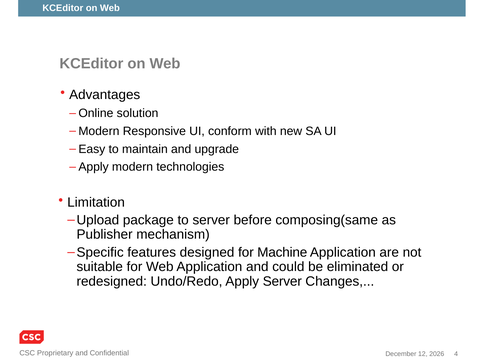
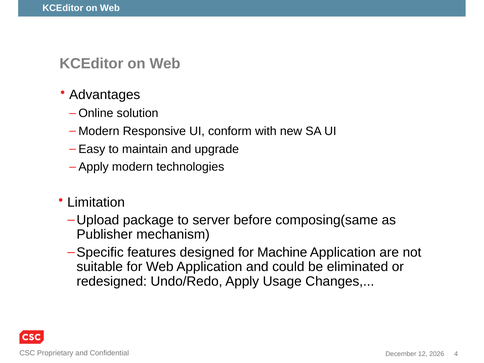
Apply Server: Server -> Usage (282, 281)
